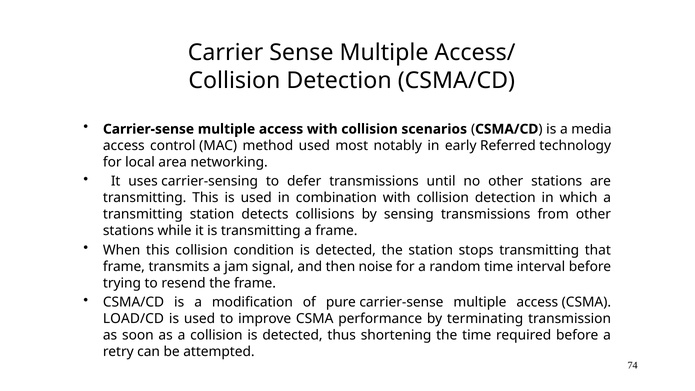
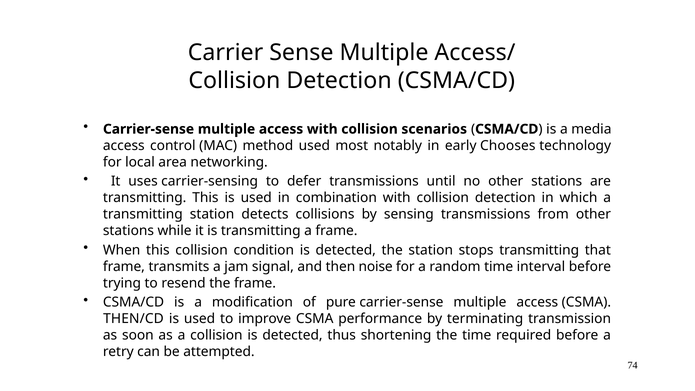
Referred: Referred -> Chooses (508, 146)
LOAD/CD: LOAD/CD -> THEN/CD (133, 319)
